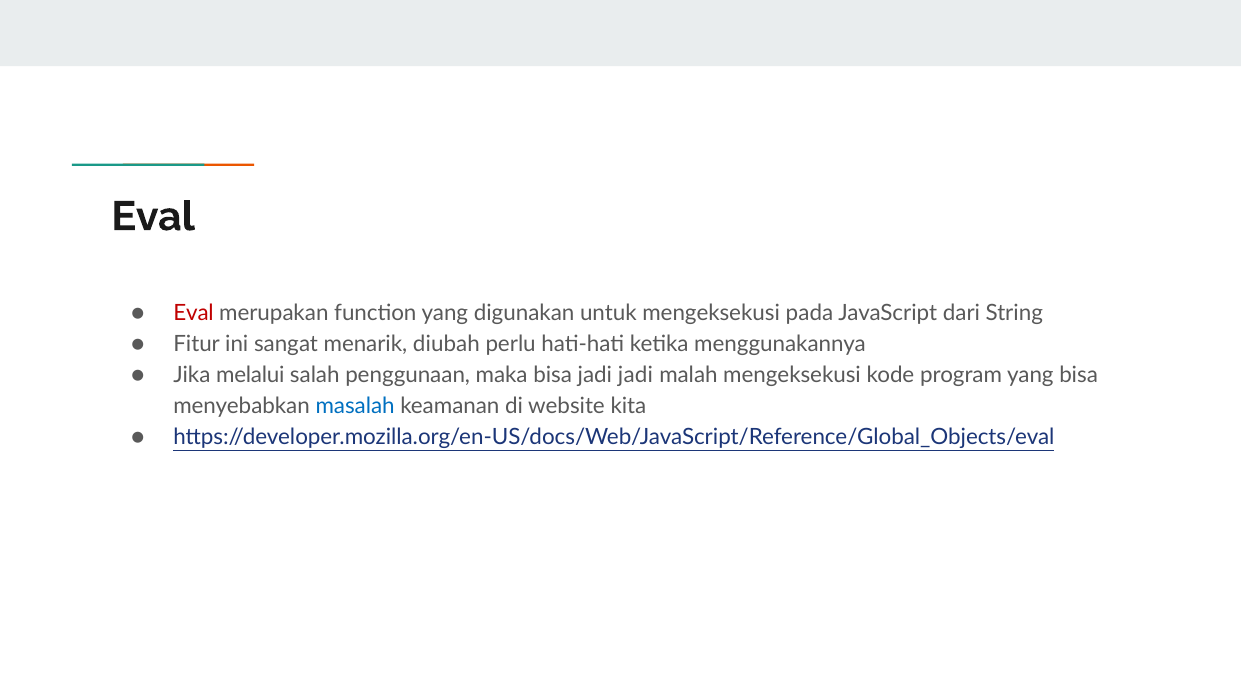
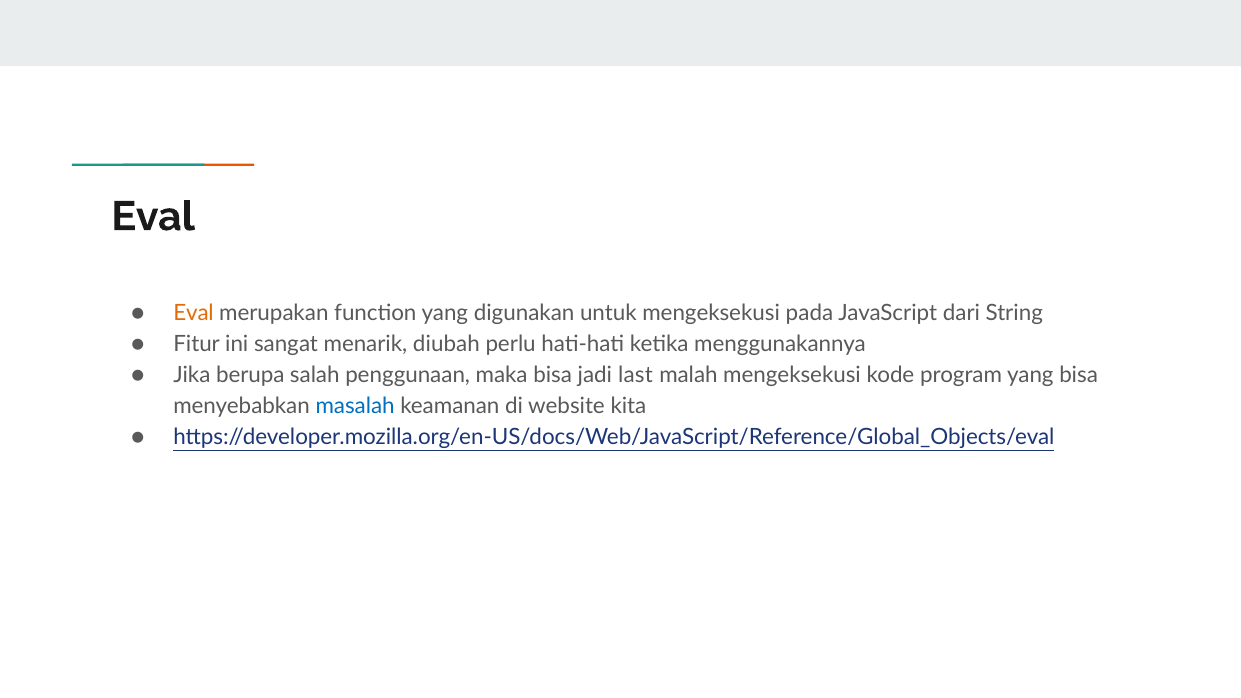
Eval colour: red -> orange (194, 313)
melalui: melalui -> berupa (250, 375)
jadi jadi: jadi -> last (636, 375)
